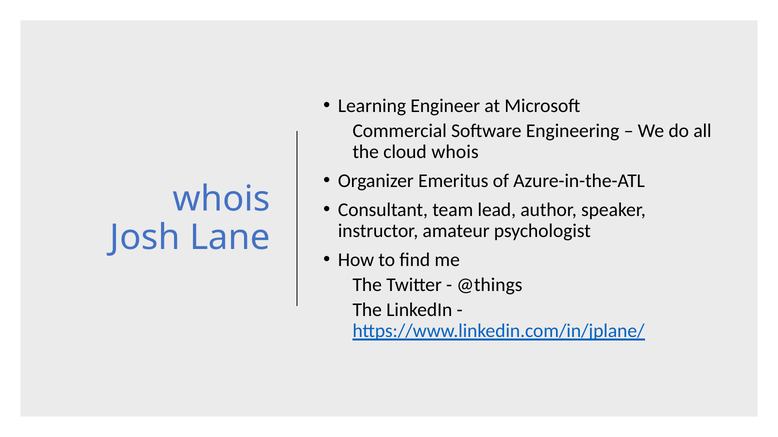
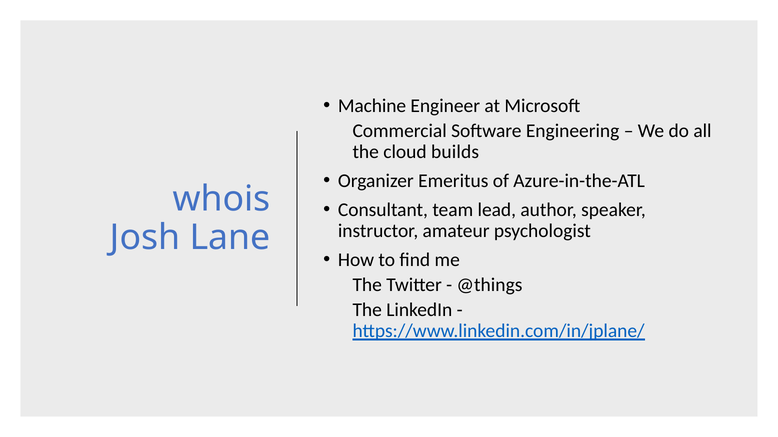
Learning: Learning -> Machine (372, 106)
cloud whois: whois -> builds (455, 152)
